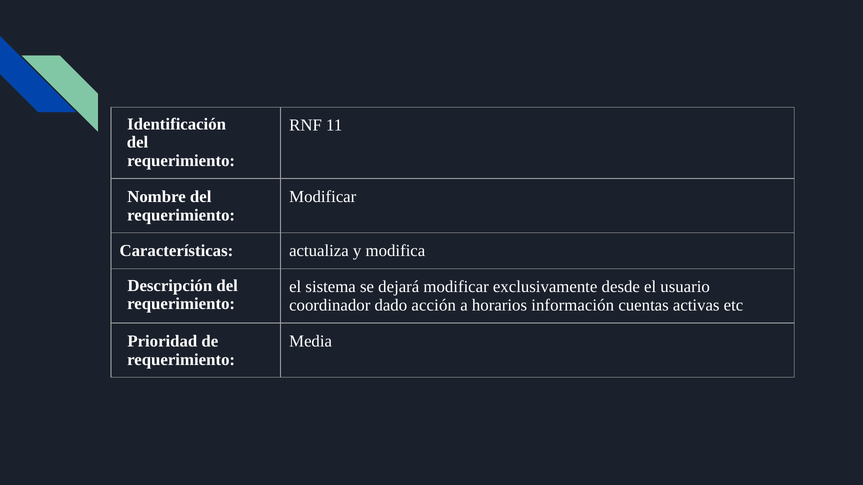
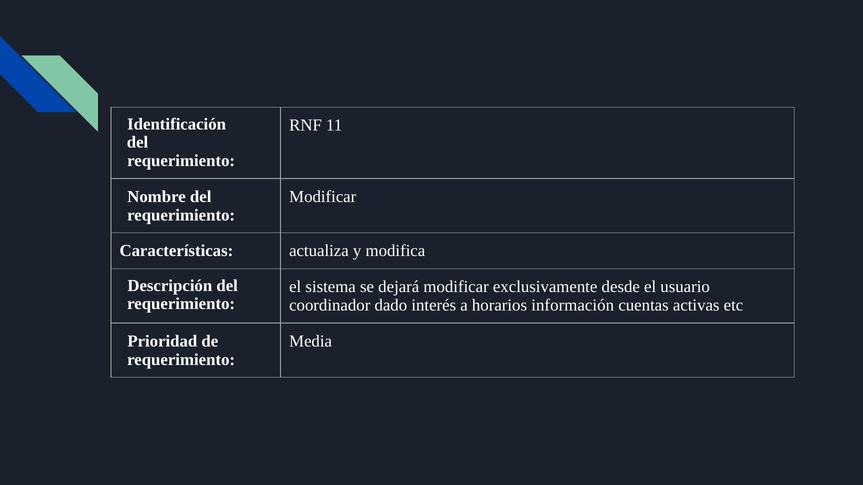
acción: acción -> interés (434, 306)
